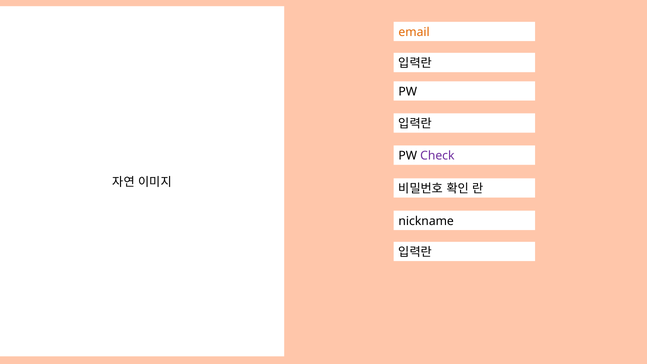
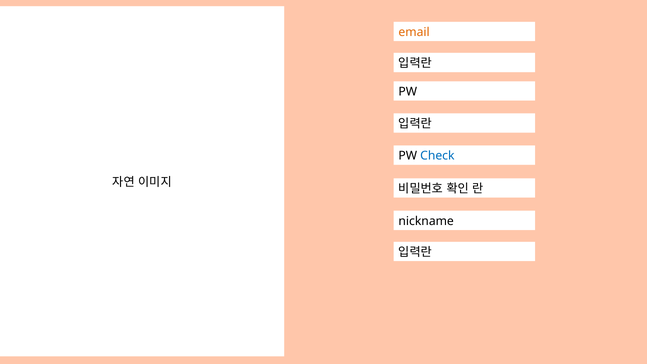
Check colour: purple -> blue (437, 156)
